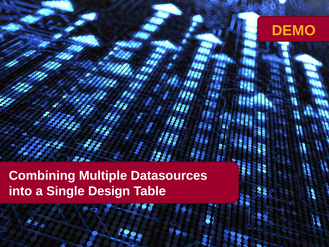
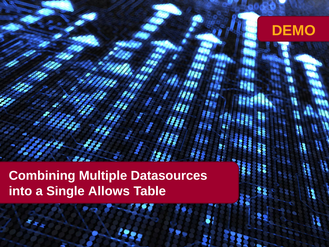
Design: Design -> Allows (109, 191)
